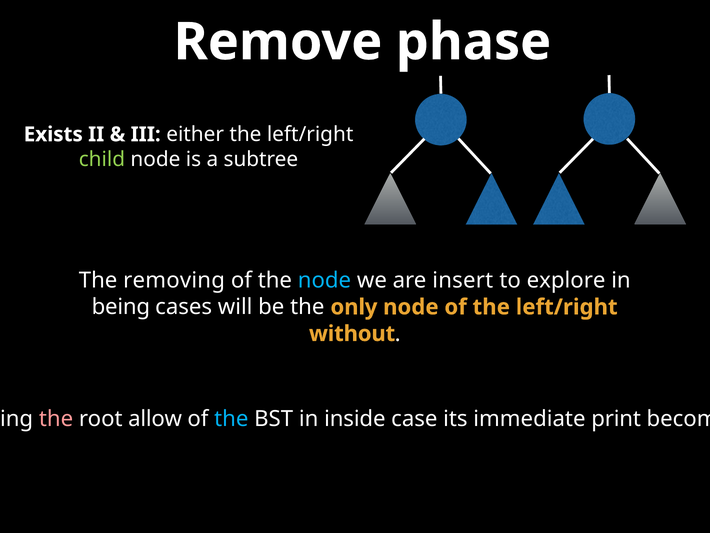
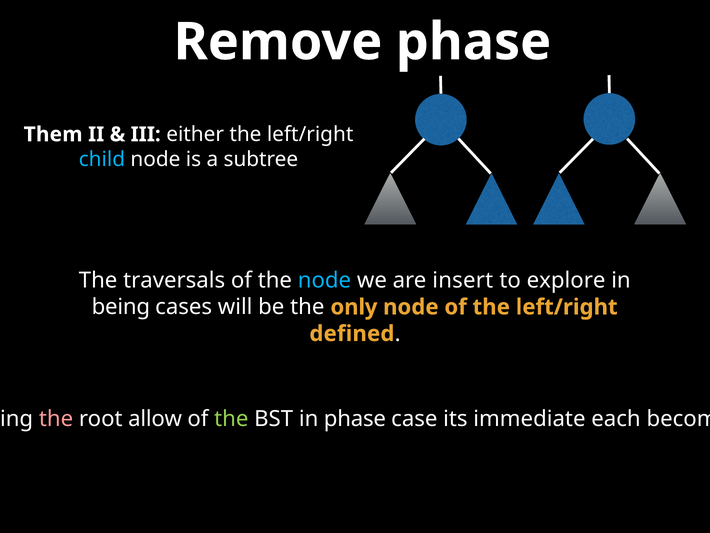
Exists: Exists -> Them (53, 134)
child colour: light green -> light blue (102, 159)
The removing: removing -> traversals (174, 280)
without: without -> defined (352, 333)
the colour: light blue -> light green (231, 418)
in inside: inside -> phase (355, 418)
print: print -> each (616, 418)
